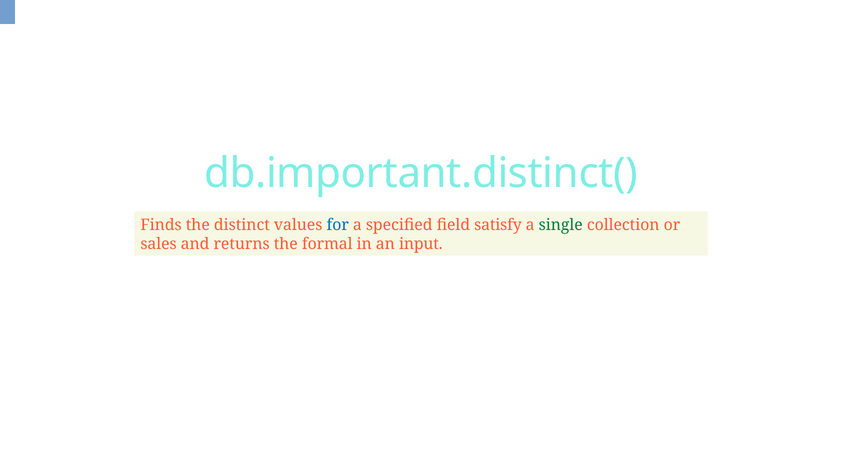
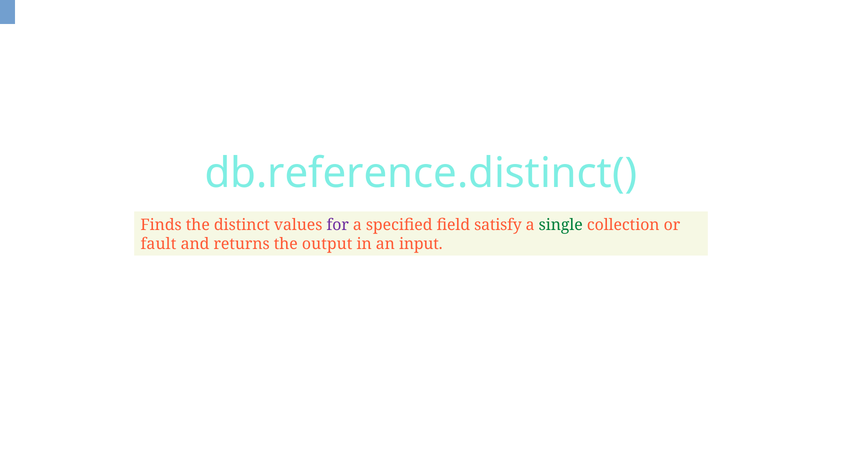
db.important.distinct(: db.important.distinct( -> db.reference.distinct( (421, 173)
for colour: blue -> purple (338, 225)
sales: sales -> fault (158, 244)
formal: formal -> output (327, 244)
